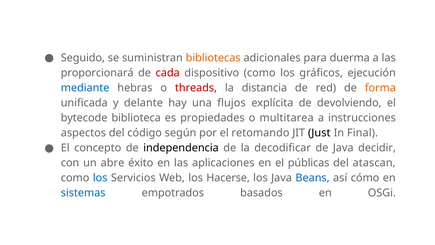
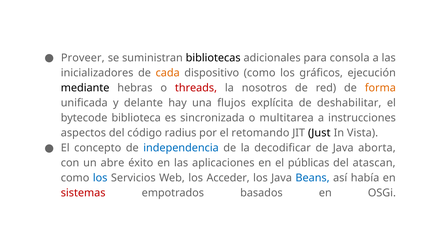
Seguido: Seguido -> Proveer (83, 58)
bibliotecas colour: orange -> black (213, 58)
duerma: duerma -> consola (350, 58)
proporcionará: proporcionará -> inicializadores (97, 73)
cada colour: red -> orange (168, 73)
mediante colour: blue -> black (85, 88)
distancia: distancia -> nosotros (264, 88)
devolviendo: devolviendo -> deshabilitar (349, 103)
propiedades: propiedades -> sincronizada (212, 118)
según: según -> radius (181, 133)
Final: Final -> Vista (363, 133)
independencia colour: black -> blue (181, 148)
decidir: decidir -> aborta (377, 148)
Hacerse: Hacerse -> Acceder (228, 178)
cómo: cómo -> había (365, 178)
sistemas colour: blue -> red (83, 193)
